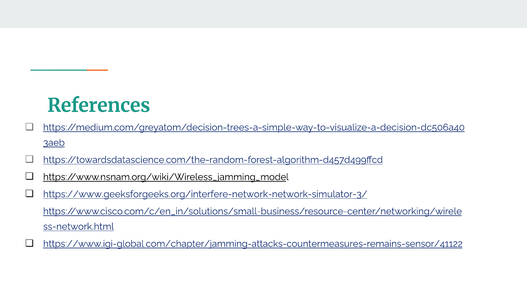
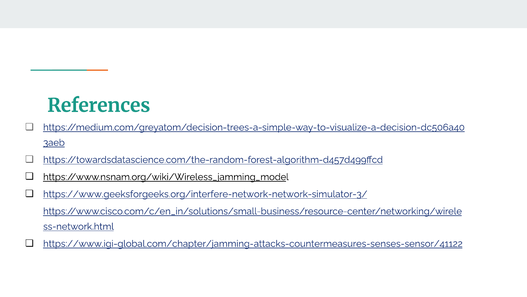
https://www.igi-global.com/chapter/jamming-attacks-countermeasures-remains-sensor/41122: https://www.igi-global.com/chapter/jamming-attacks-countermeasures-remains-sensor/41122 -> https://www.igi-global.com/chapter/jamming-attacks-countermeasures-senses-sensor/41122 (253, 243)
